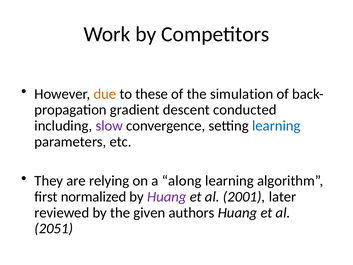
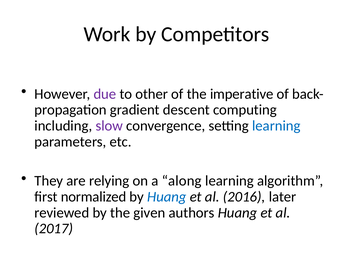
due colour: orange -> purple (105, 94)
these: these -> other (152, 94)
simulation: simulation -> imperative (242, 94)
conducted: conducted -> computing (245, 110)
Huang colour: purple -> blue (167, 197)
2001: 2001 -> 2016 (244, 197)
2051: 2051 -> 2017 (54, 228)
